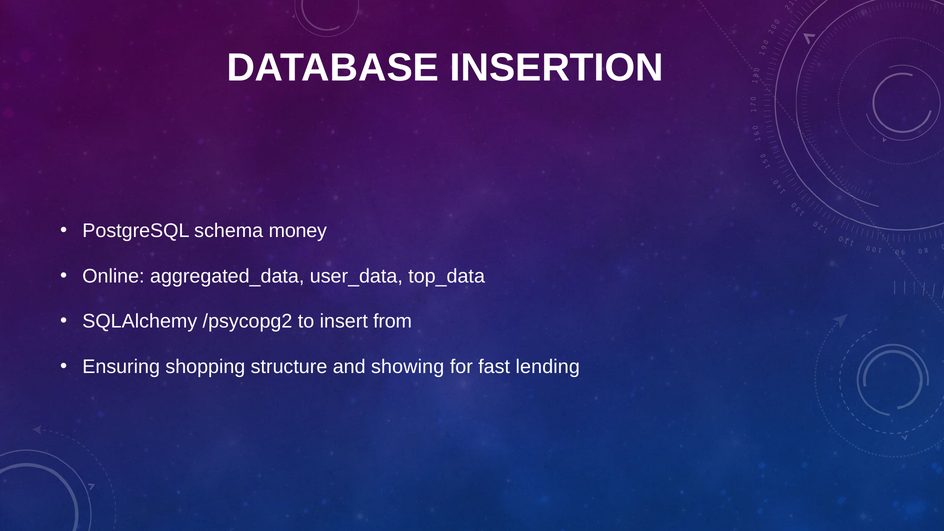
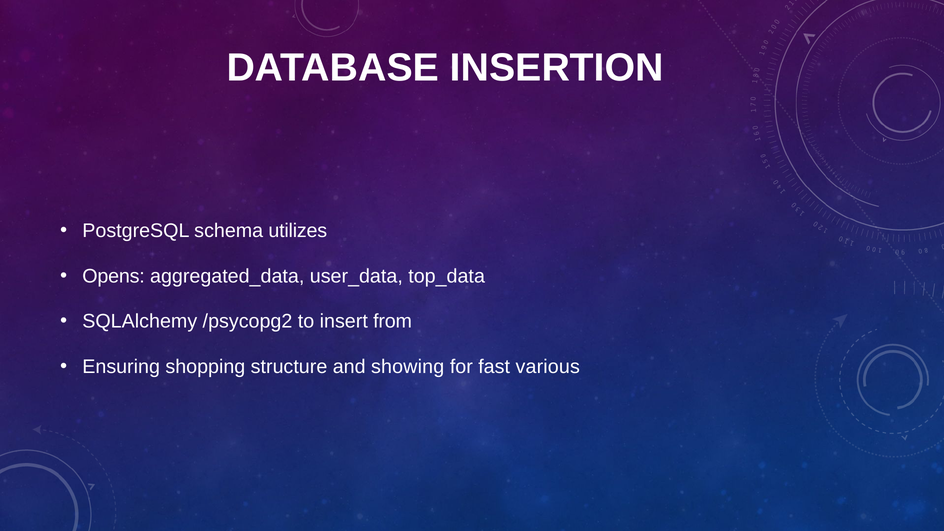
money: money -> utilizes (298, 231)
Online: Online -> Opens (114, 276)
lending: lending -> various (548, 367)
